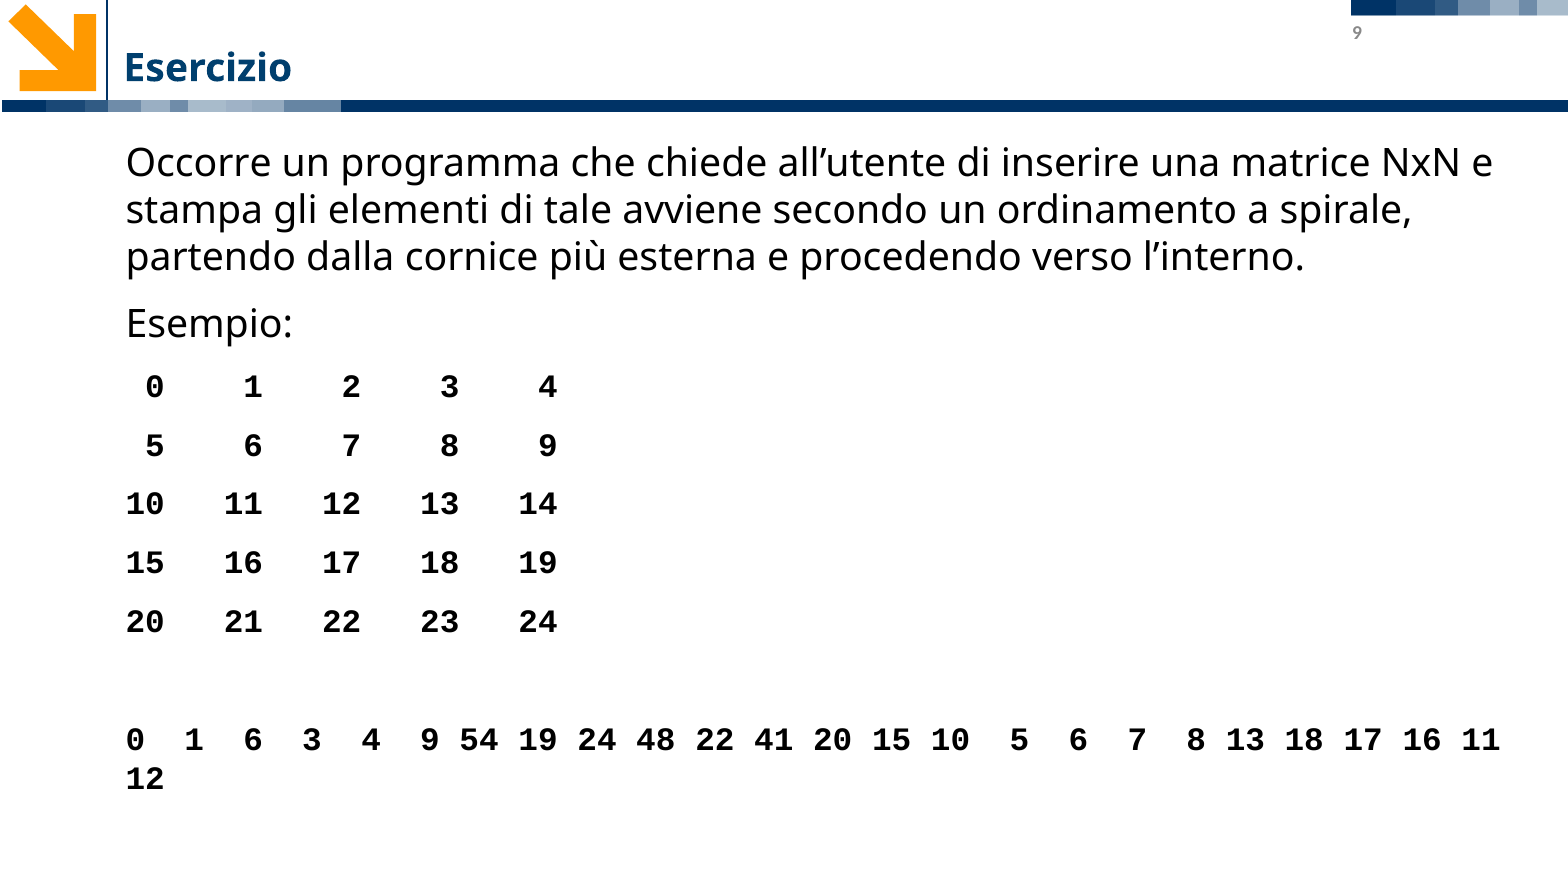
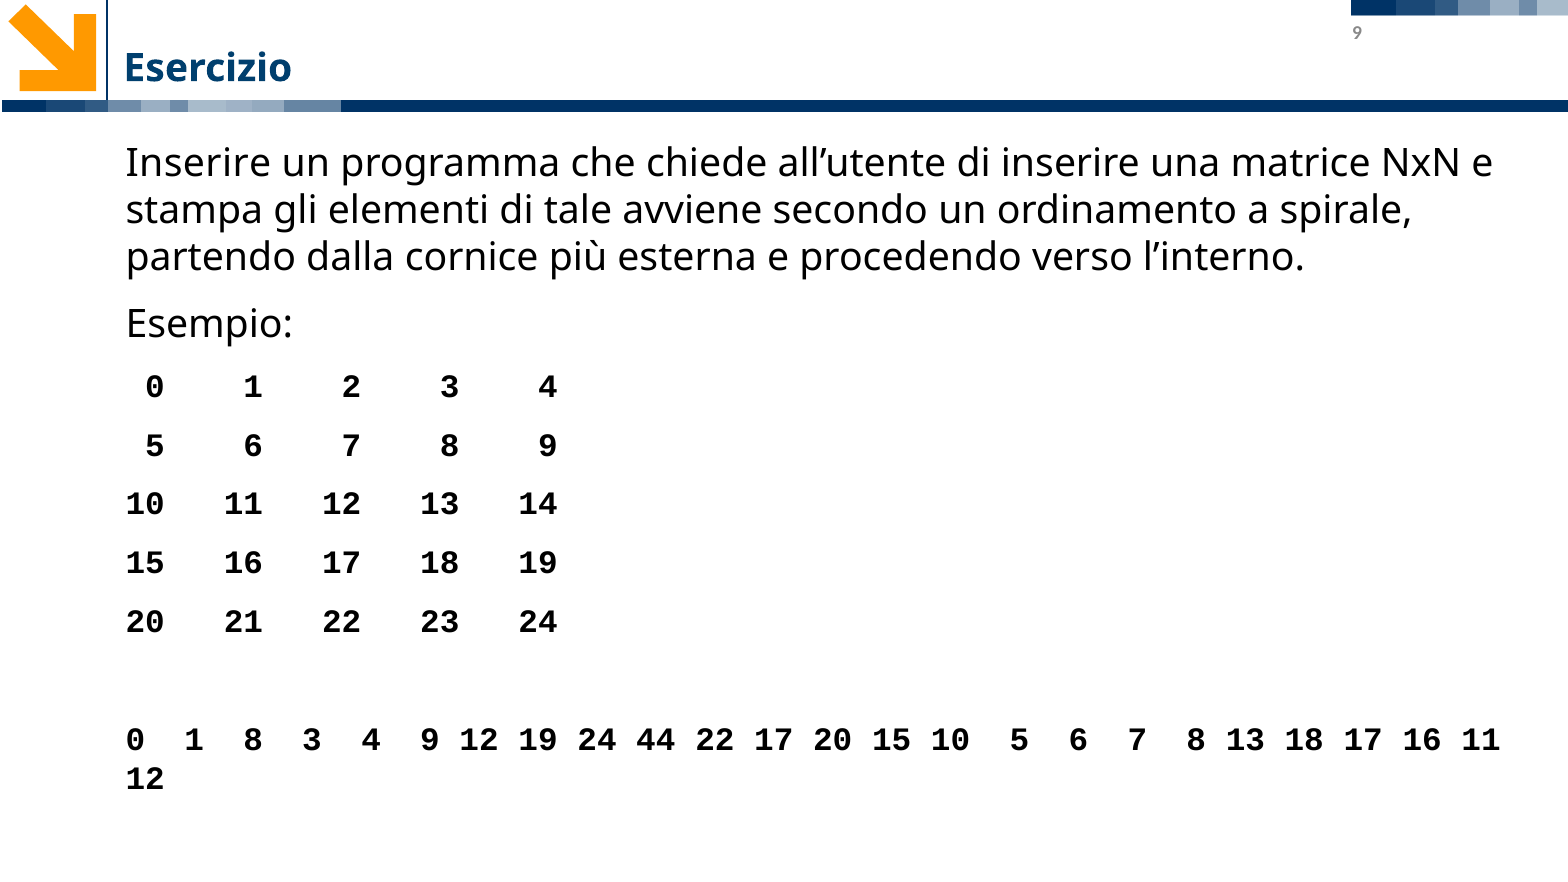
Occorre: Occorre -> Inserire (198, 163)
1 6: 6 -> 8 (253, 739)
9 54: 54 -> 12 (479, 739)
48: 48 -> 44 (656, 739)
22 41: 41 -> 17 (774, 739)
